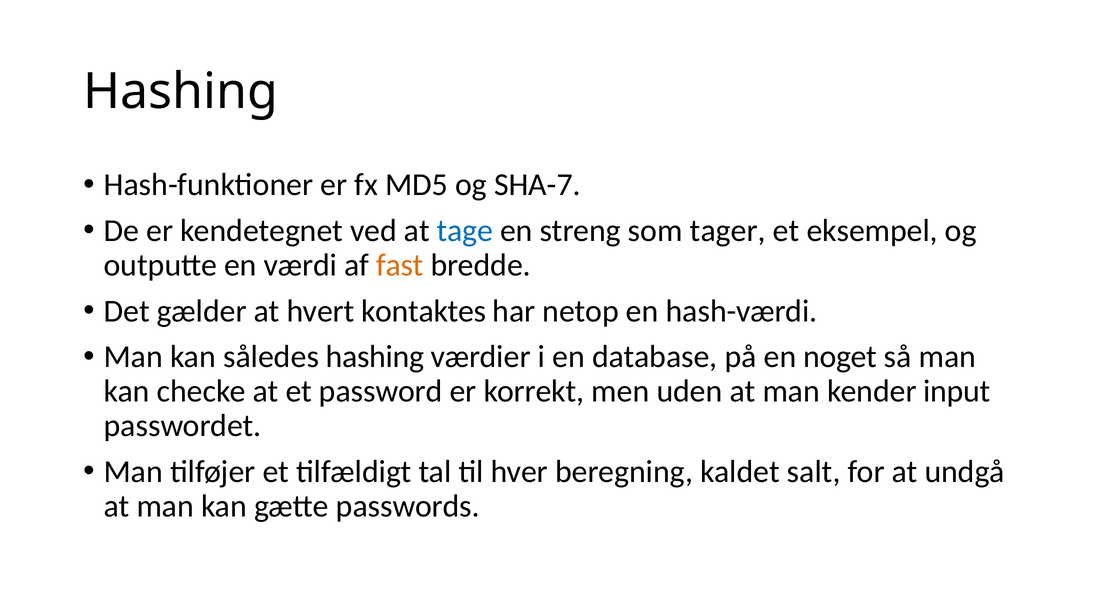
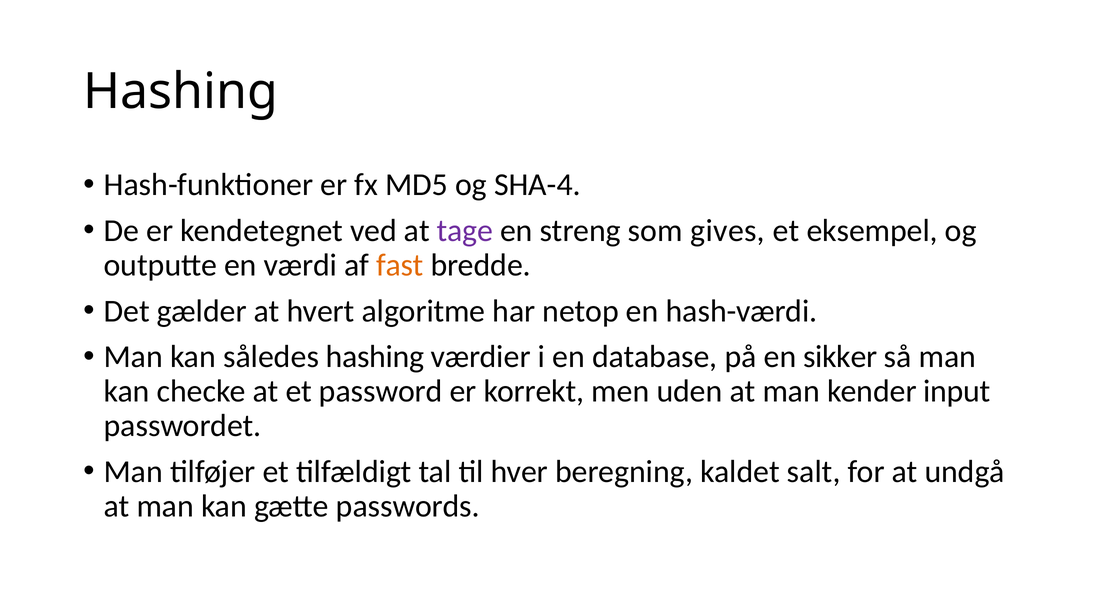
SHA-7: SHA-7 -> SHA-4 (537, 185)
tage colour: blue -> purple (465, 231)
tager: tager -> gives (728, 231)
kontaktes: kontaktes -> algoritme (424, 311)
noget: noget -> sikker (840, 357)
